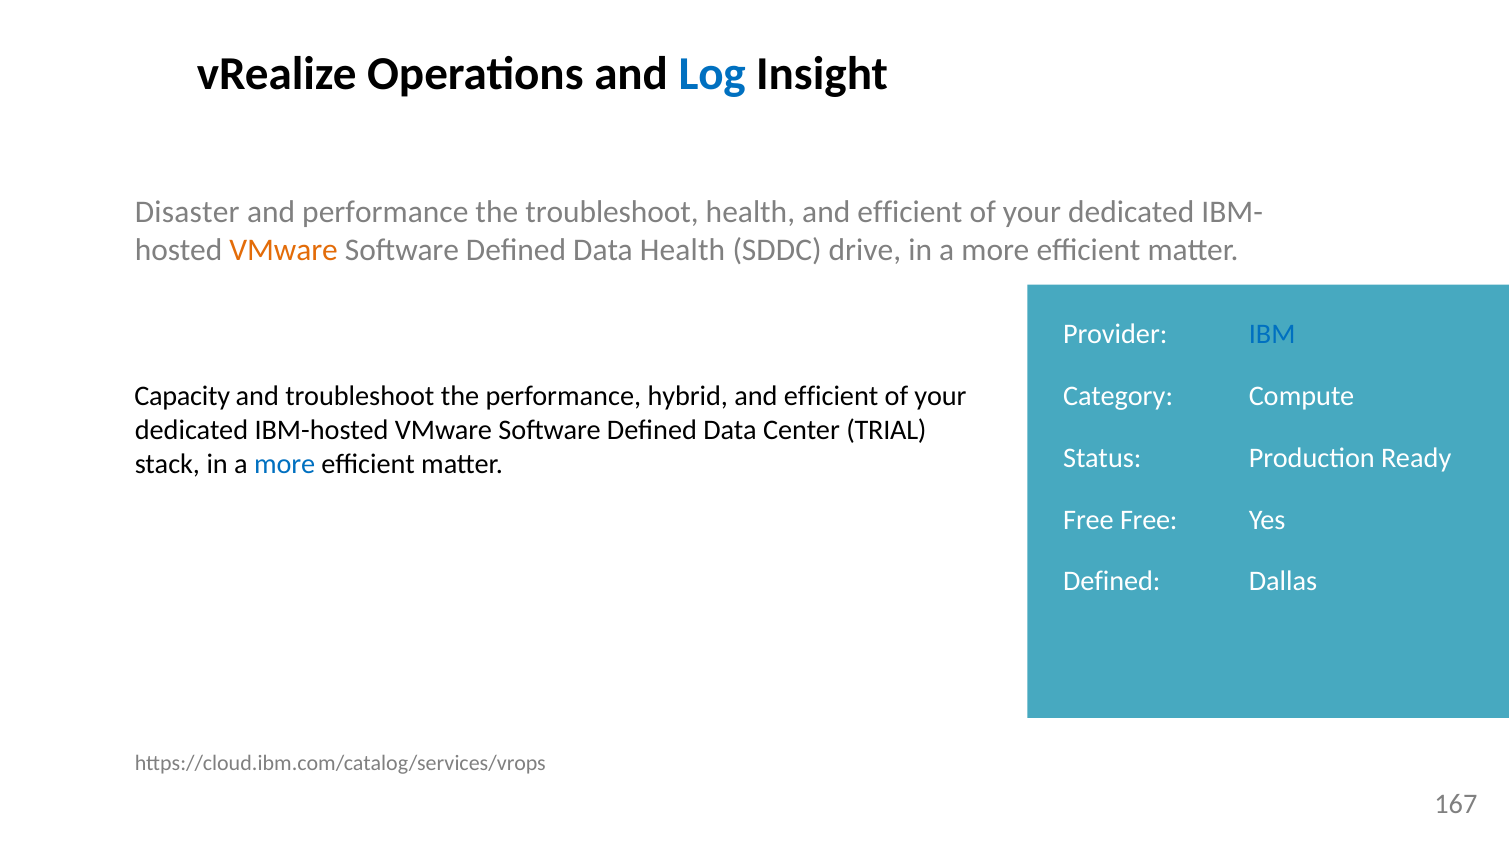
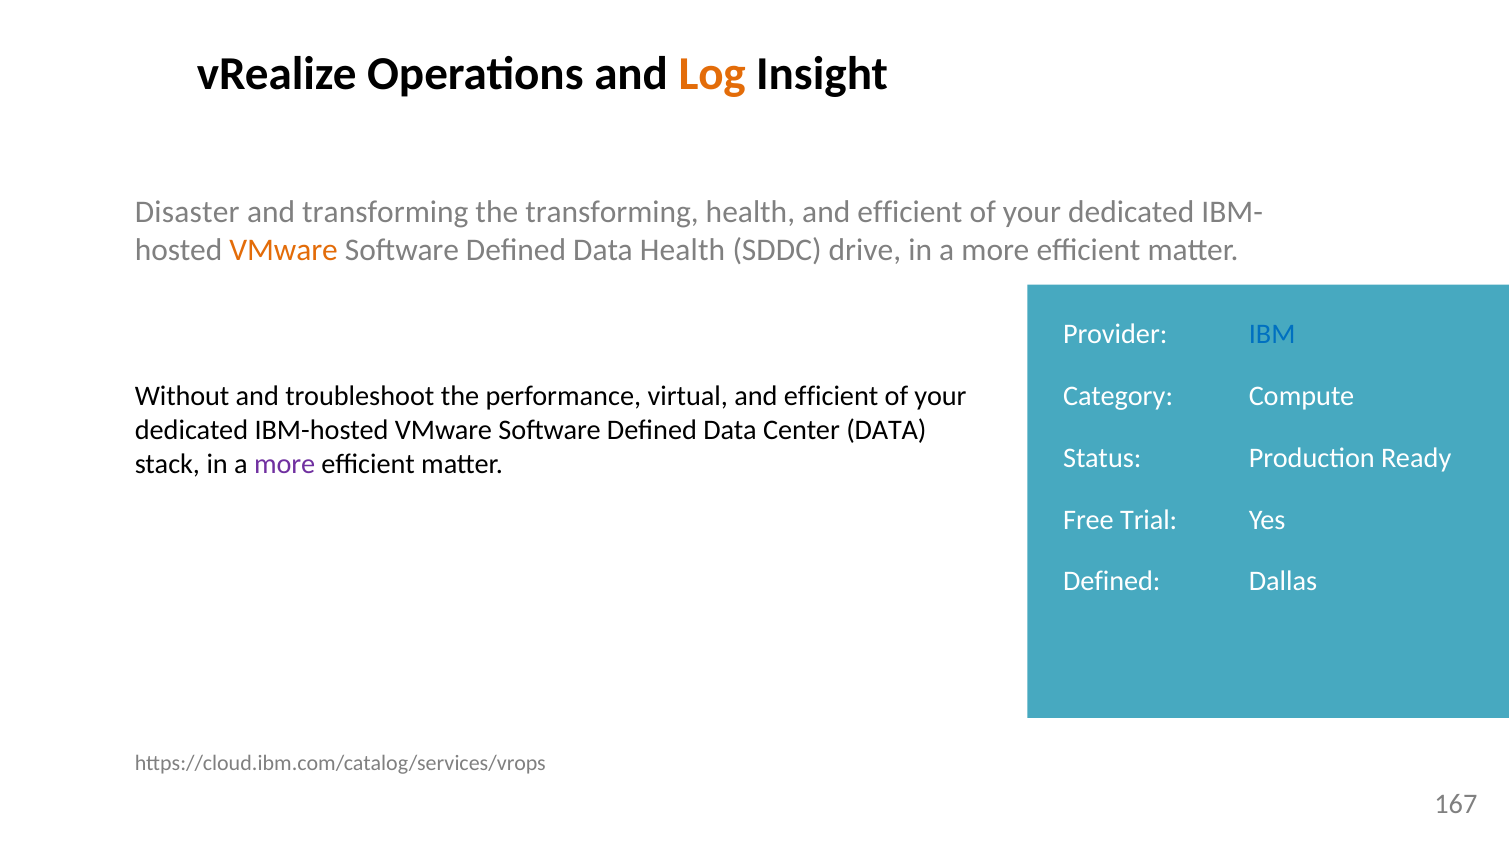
Log colour: blue -> orange (712, 74)
and performance: performance -> transforming (385, 212)
the troubleshoot: troubleshoot -> transforming (612, 212)
Capacity: Capacity -> Without (182, 396)
hybrid: hybrid -> virtual (688, 396)
Center TRIAL: TRIAL -> DATA (886, 430)
more colour: blue -> purple (285, 464)
Free Free: Free -> Trial (1149, 520)
